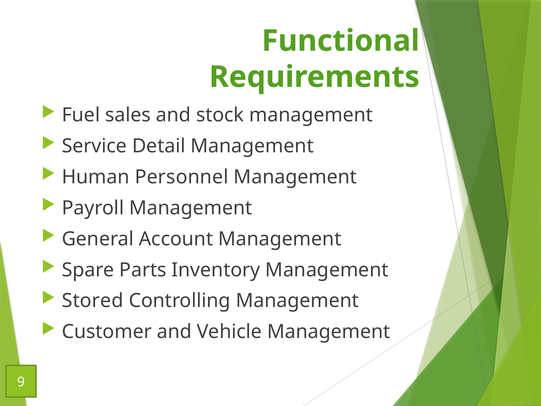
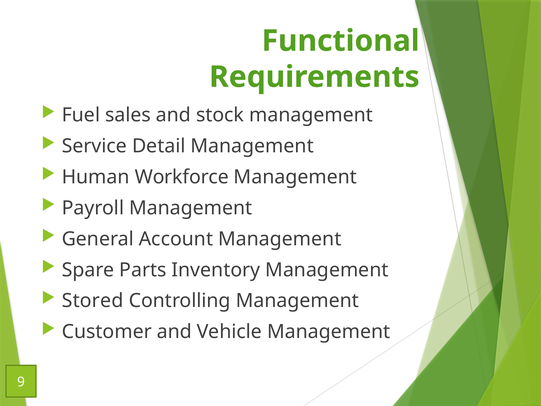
Personnel: Personnel -> Workforce (182, 177)
